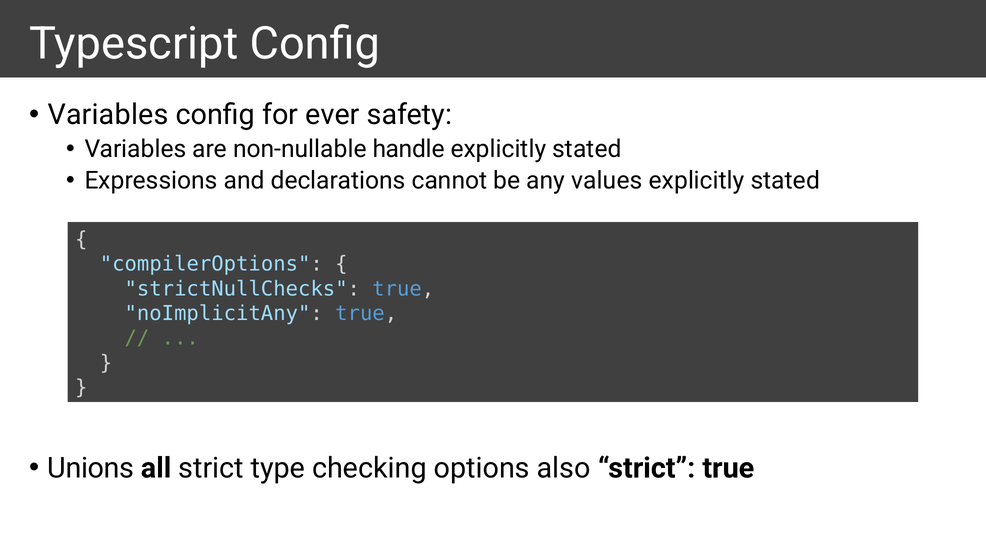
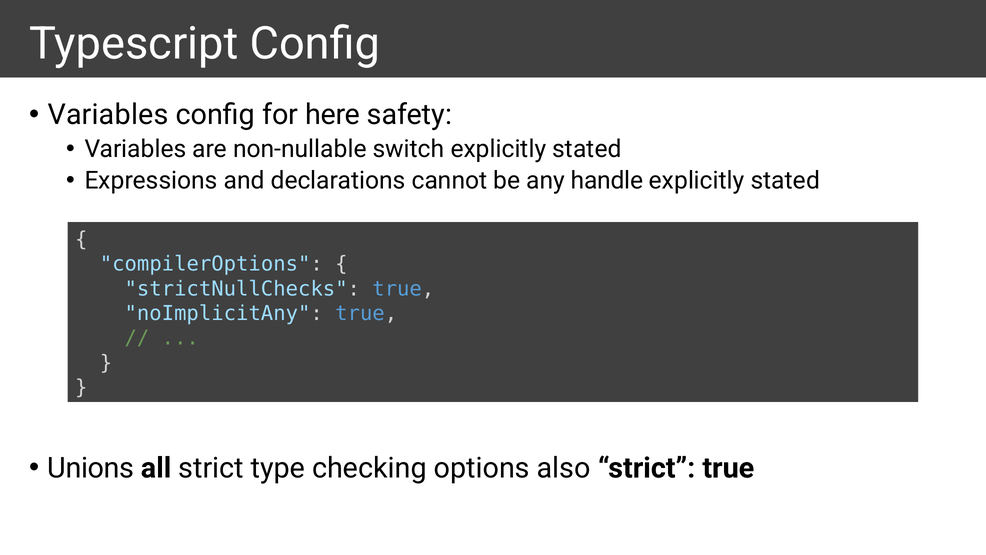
ever: ever -> here (333, 115)
handle: handle -> switch (409, 149)
values: values -> handle (607, 181)
